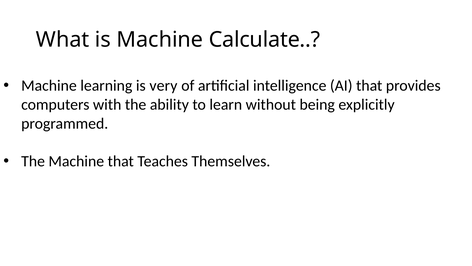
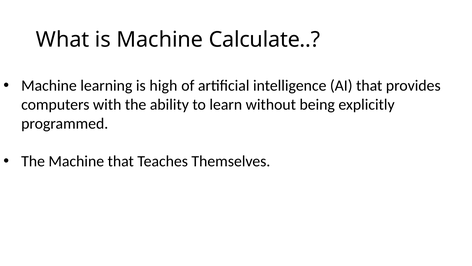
very: very -> high (163, 86)
